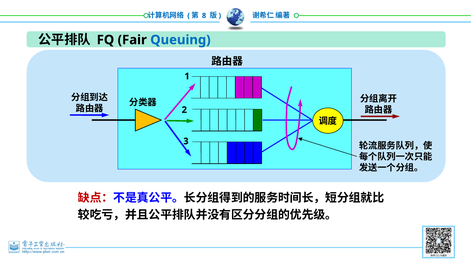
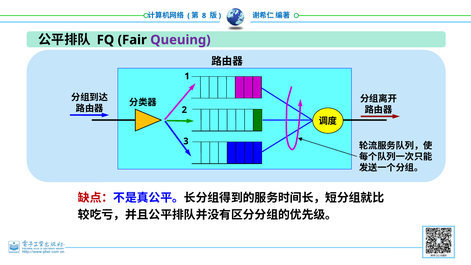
Queuing colour: blue -> purple (180, 40)
